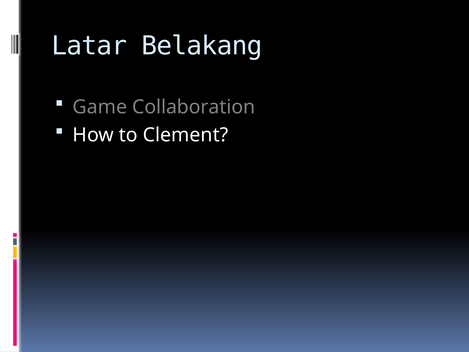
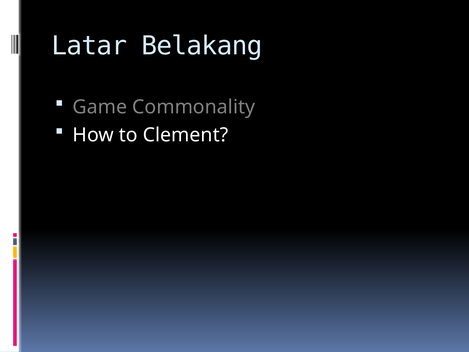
Collaboration: Collaboration -> Commonality (194, 107)
